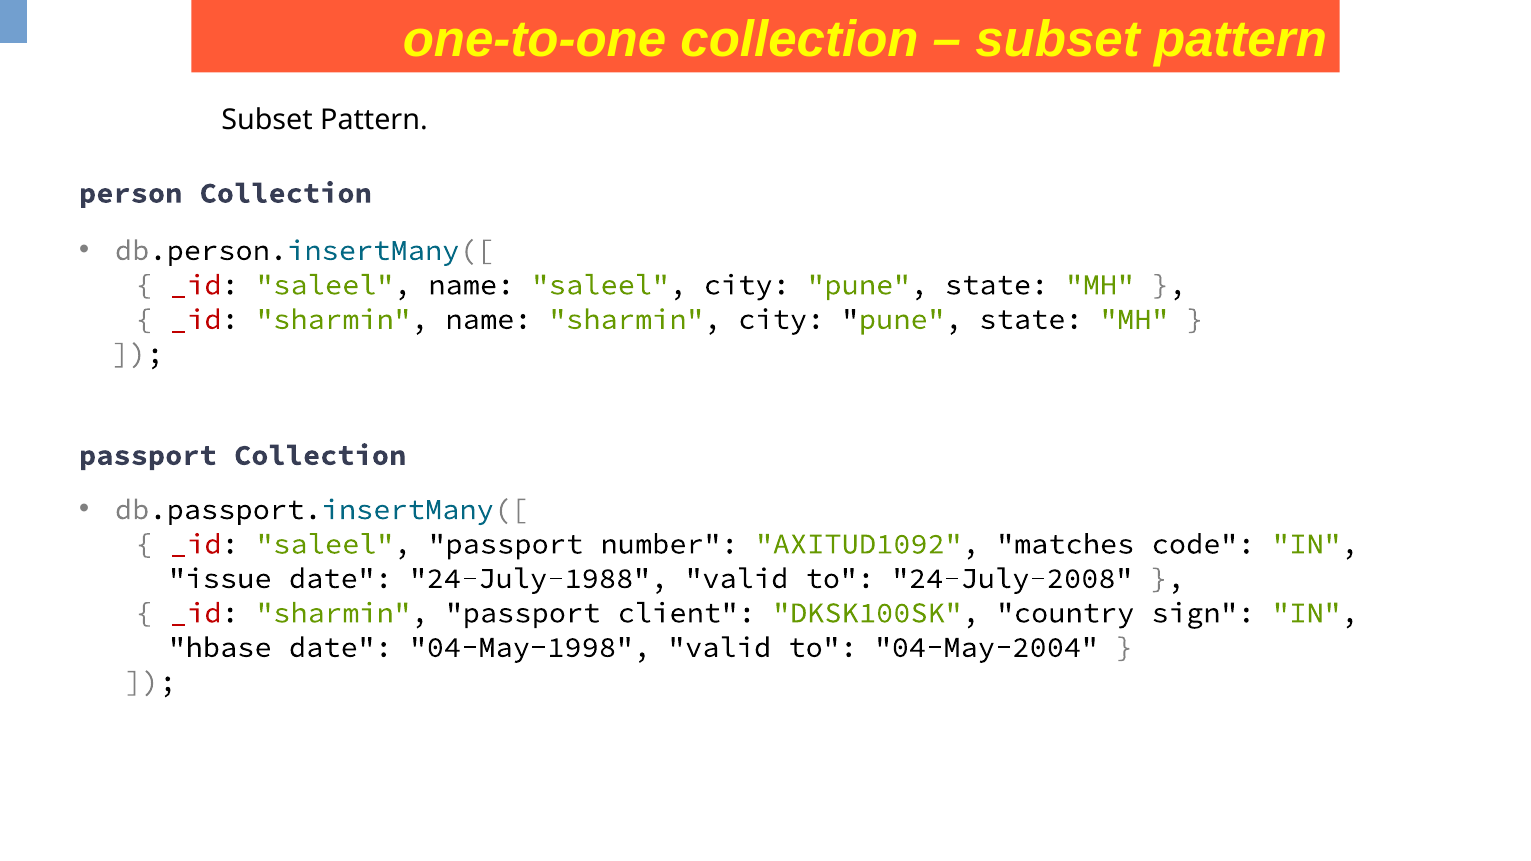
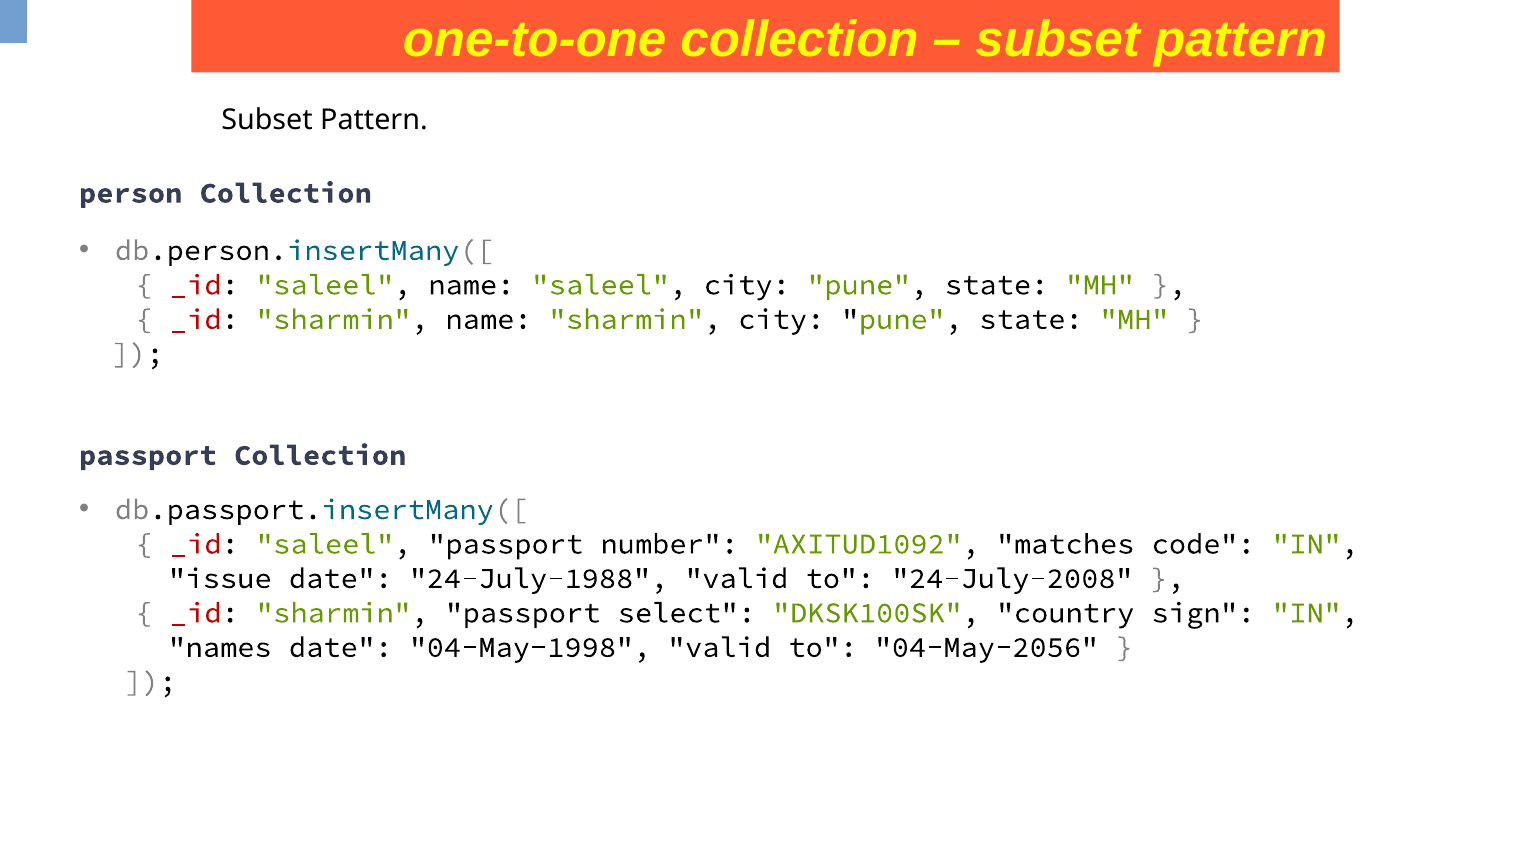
client: client -> select (687, 613)
hbase: hbase -> names (220, 647)
04-May-2004: 04-May-2004 -> 04-May-2056 (986, 647)
